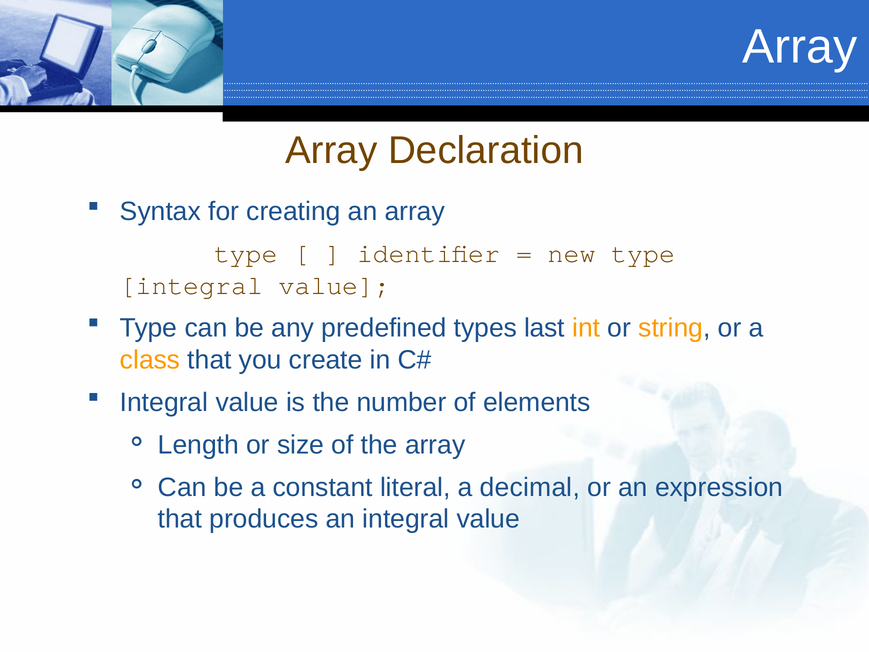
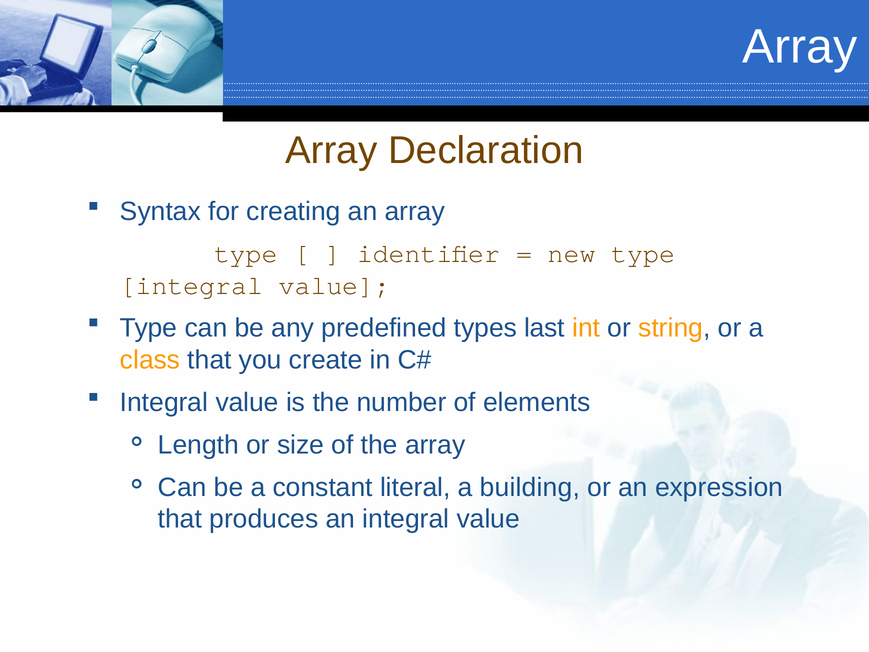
decimal: decimal -> building (530, 487)
